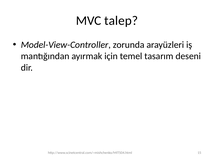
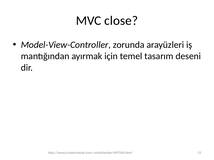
talep: talep -> close (121, 21)
